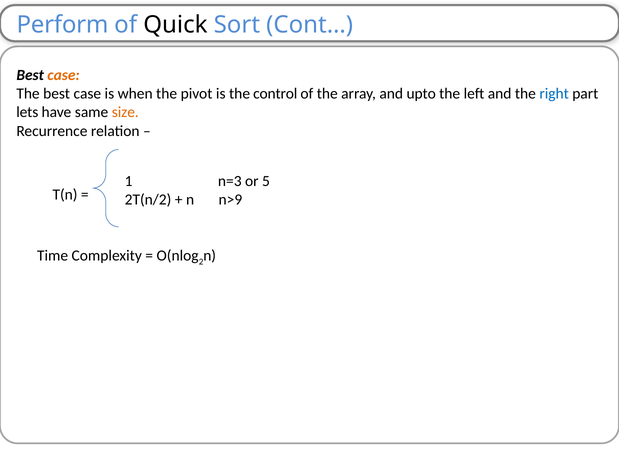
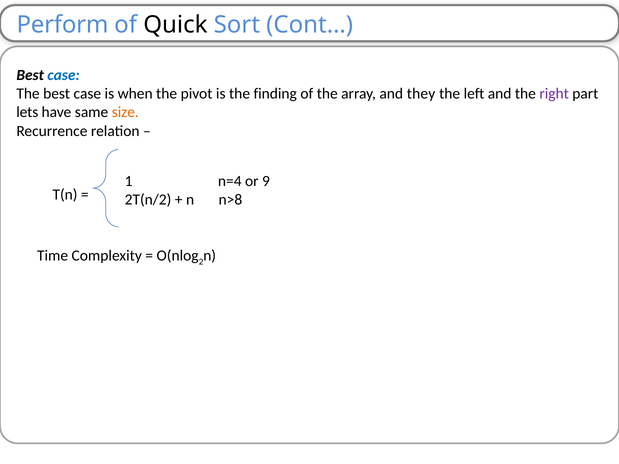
case colour: orange -> blue (64, 75)
control: control -> finding (275, 94)
upto: upto -> they (421, 94)
right colour: blue -> purple (554, 94)
n=3: n=3 -> n=4 (230, 181)
5: 5 -> 9 (266, 181)
n>9: n>9 -> n>8 (230, 200)
